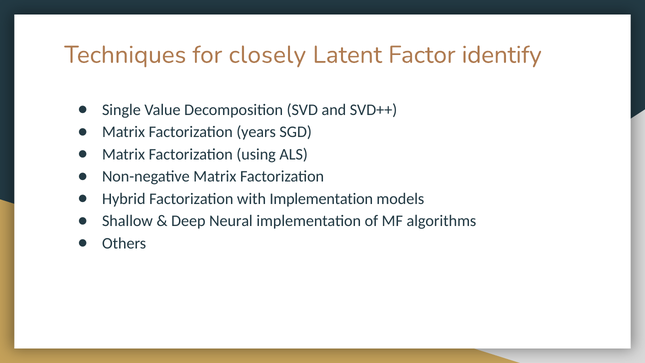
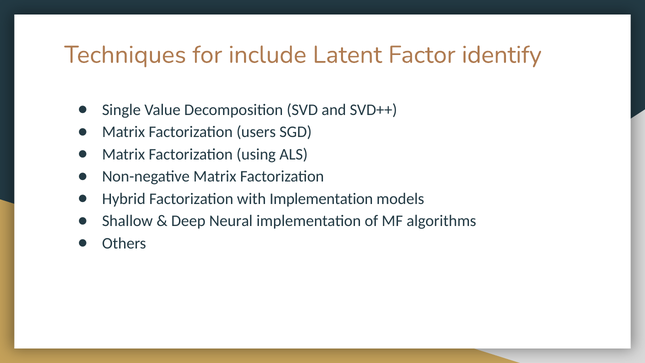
closely: closely -> include (267, 55)
years: years -> users (256, 132)
